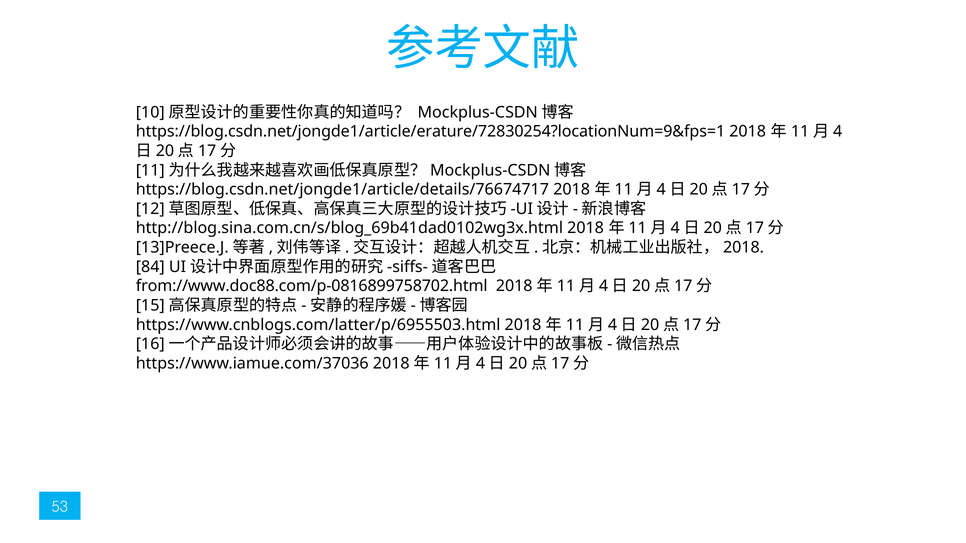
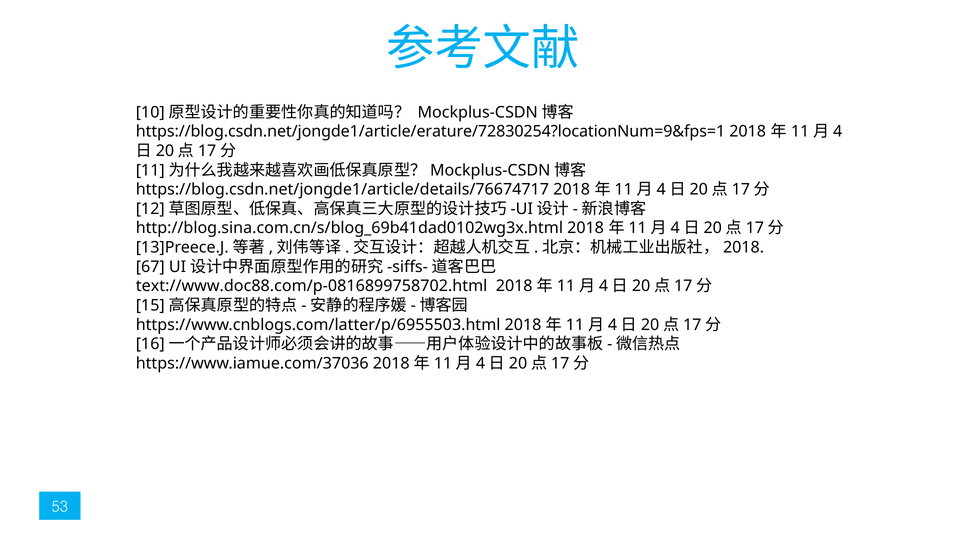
84: 84 -> 67 (150, 267)
from://www.doc88.com/p-0816899758702.html: from://www.doc88.com/p-0816899758702.html -> text://www.doc88.com/p-0816899758702.html (312, 286)
